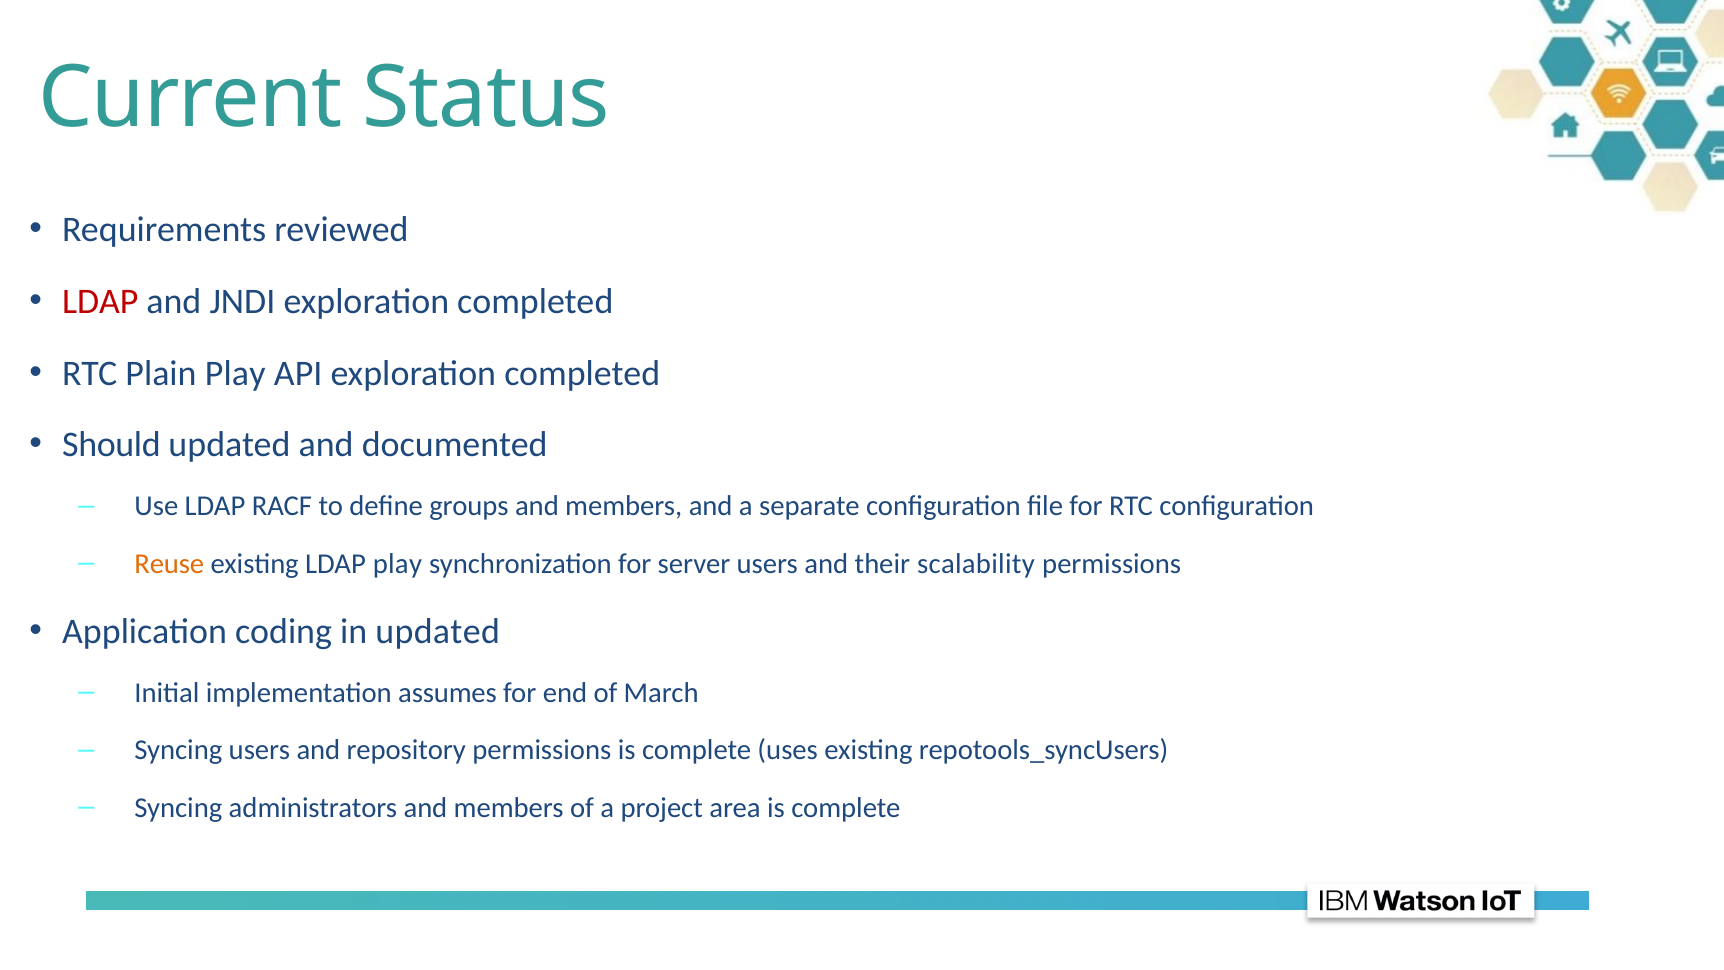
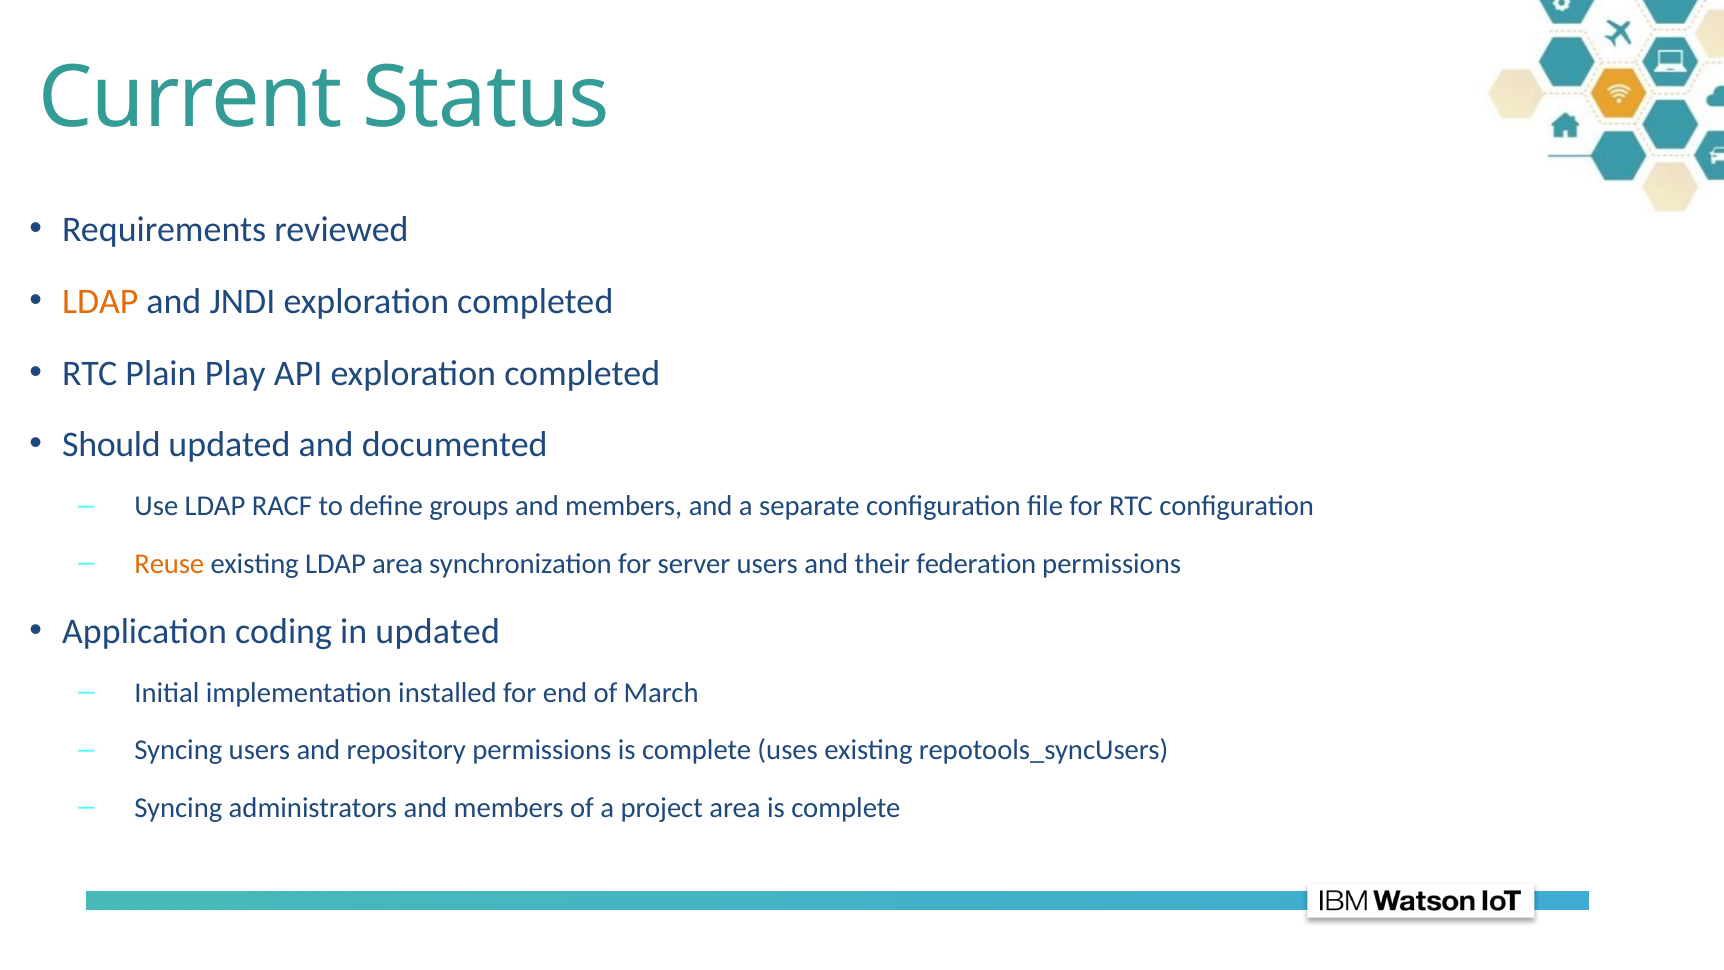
LDAP colour: red -> orange (100, 301)
LDAP play: play -> area (398, 564)
scalability: scalability -> federation (976, 564)
assumes: assumes -> installed (447, 693)
